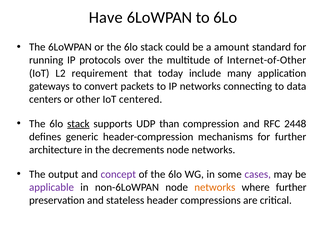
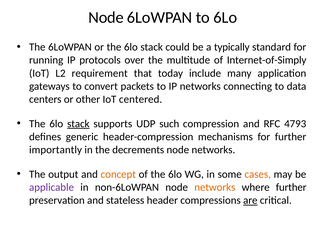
Have: Have -> Node (106, 17)
amount: amount -> typically (232, 47)
Internet-of-Other: Internet-of-Other -> Internet-of-Simply (267, 60)
than: than -> such (169, 123)
2448: 2448 -> 4793 (295, 123)
architecture: architecture -> importantly (56, 150)
concept colour: purple -> orange (118, 174)
cases colour: purple -> orange (258, 174)
are underline: none -> present (250, 200)
